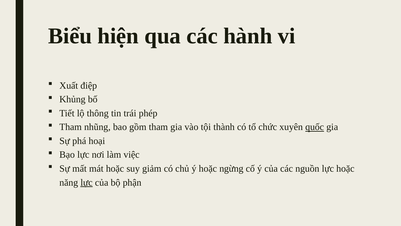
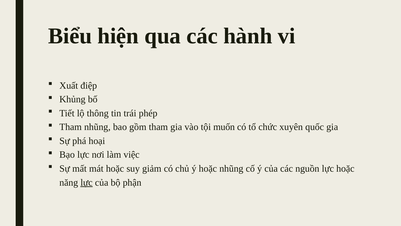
thành: thành -> muốn (224, 127)
quốc underline: present -> none (315, 127)
hoặc ngừng: ngừng -> nhũng (231, 168)
